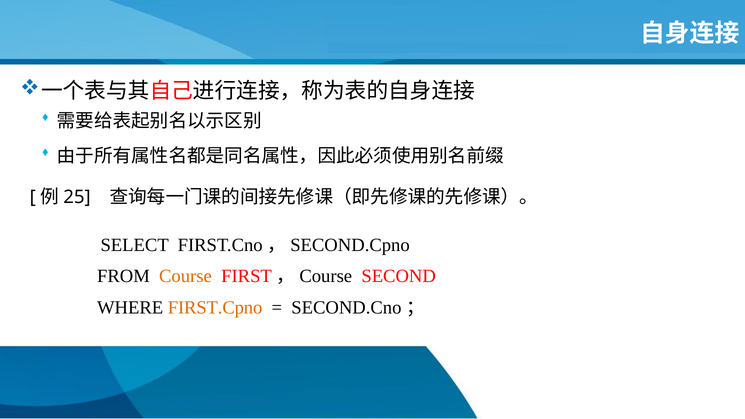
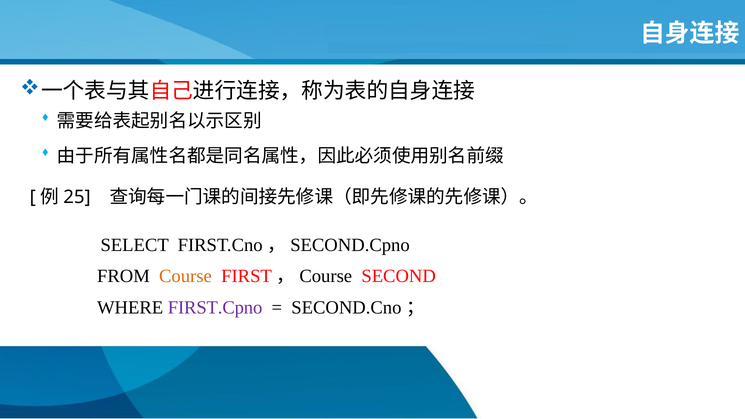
FIRST.Cpno colour: orange -> purple (215, 307)
